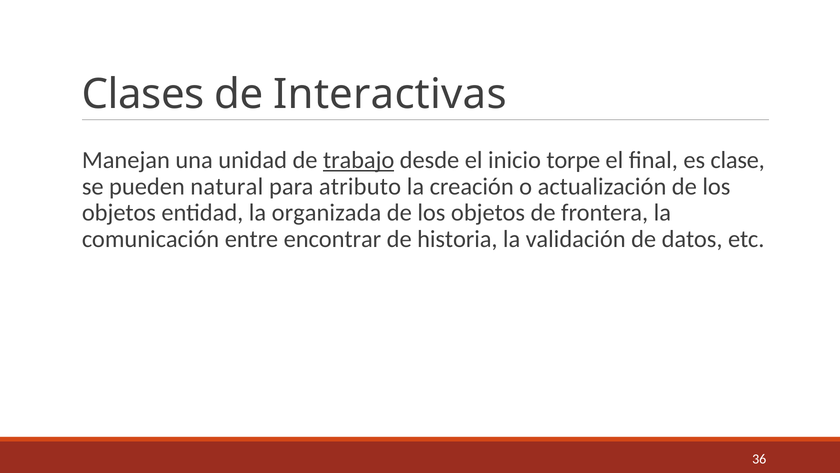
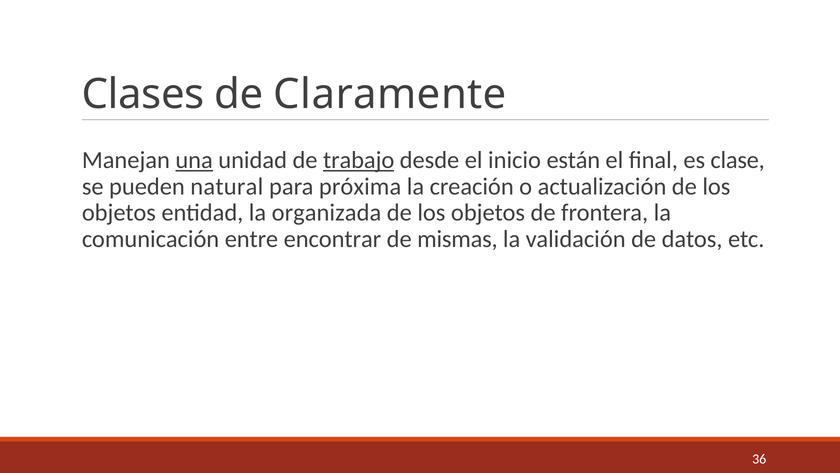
Interactivas: Interactivas -> Claramente (390, 94)
una underline: none -> present (194, 160)
torpe: torpe -> están (573, 160)
atributo: atributo -> próxima (360, 186)
historia: historia -> mismas (457, 239)
